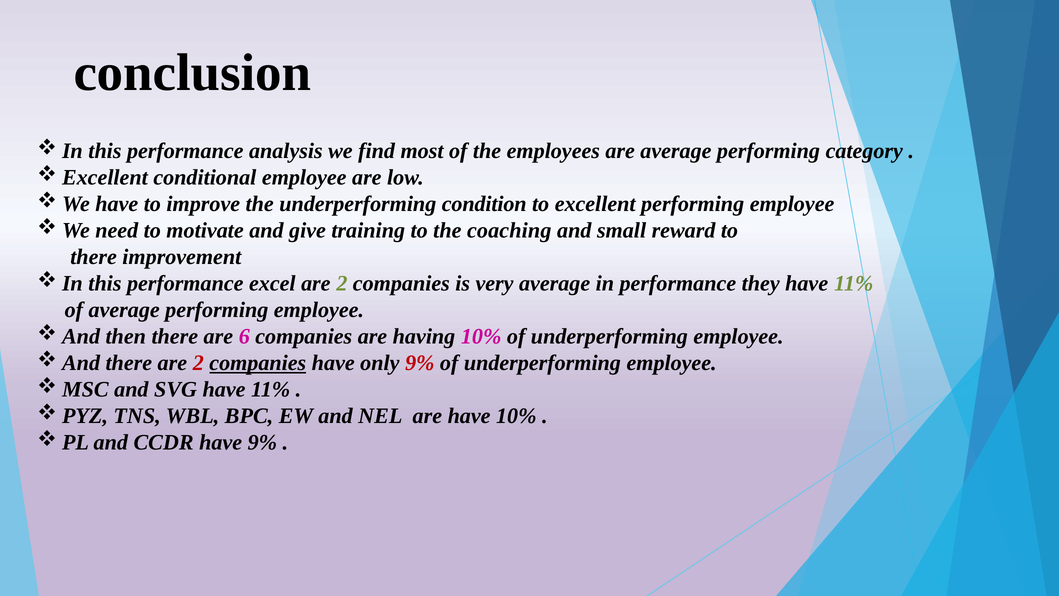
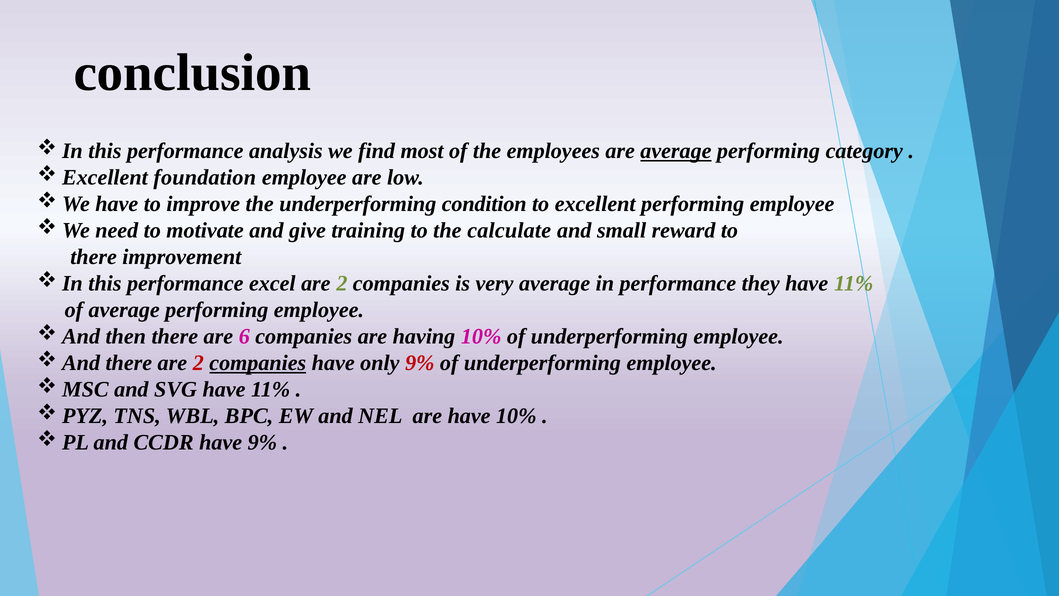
average underline: none -> present (676, 151)
conditional: conditional -> foundation (205, 178)
coaching: coaching -> calculate (509, 231)
